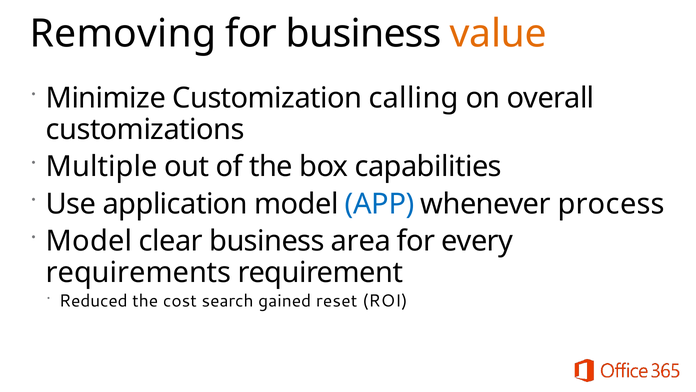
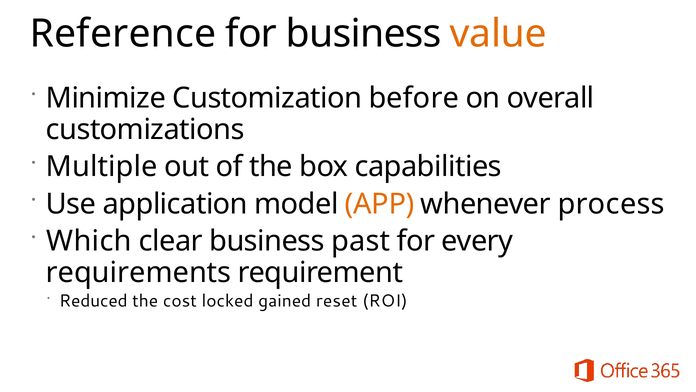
Removing: Removing -> Reference (123, 34)
calling: calling -> before (414, 98)
APP colour: blue -> orange (380, 204)
Model: Model -> Which (89, 241)
area: area -> past (361, 241)
search: search -> locked (228, 301)
